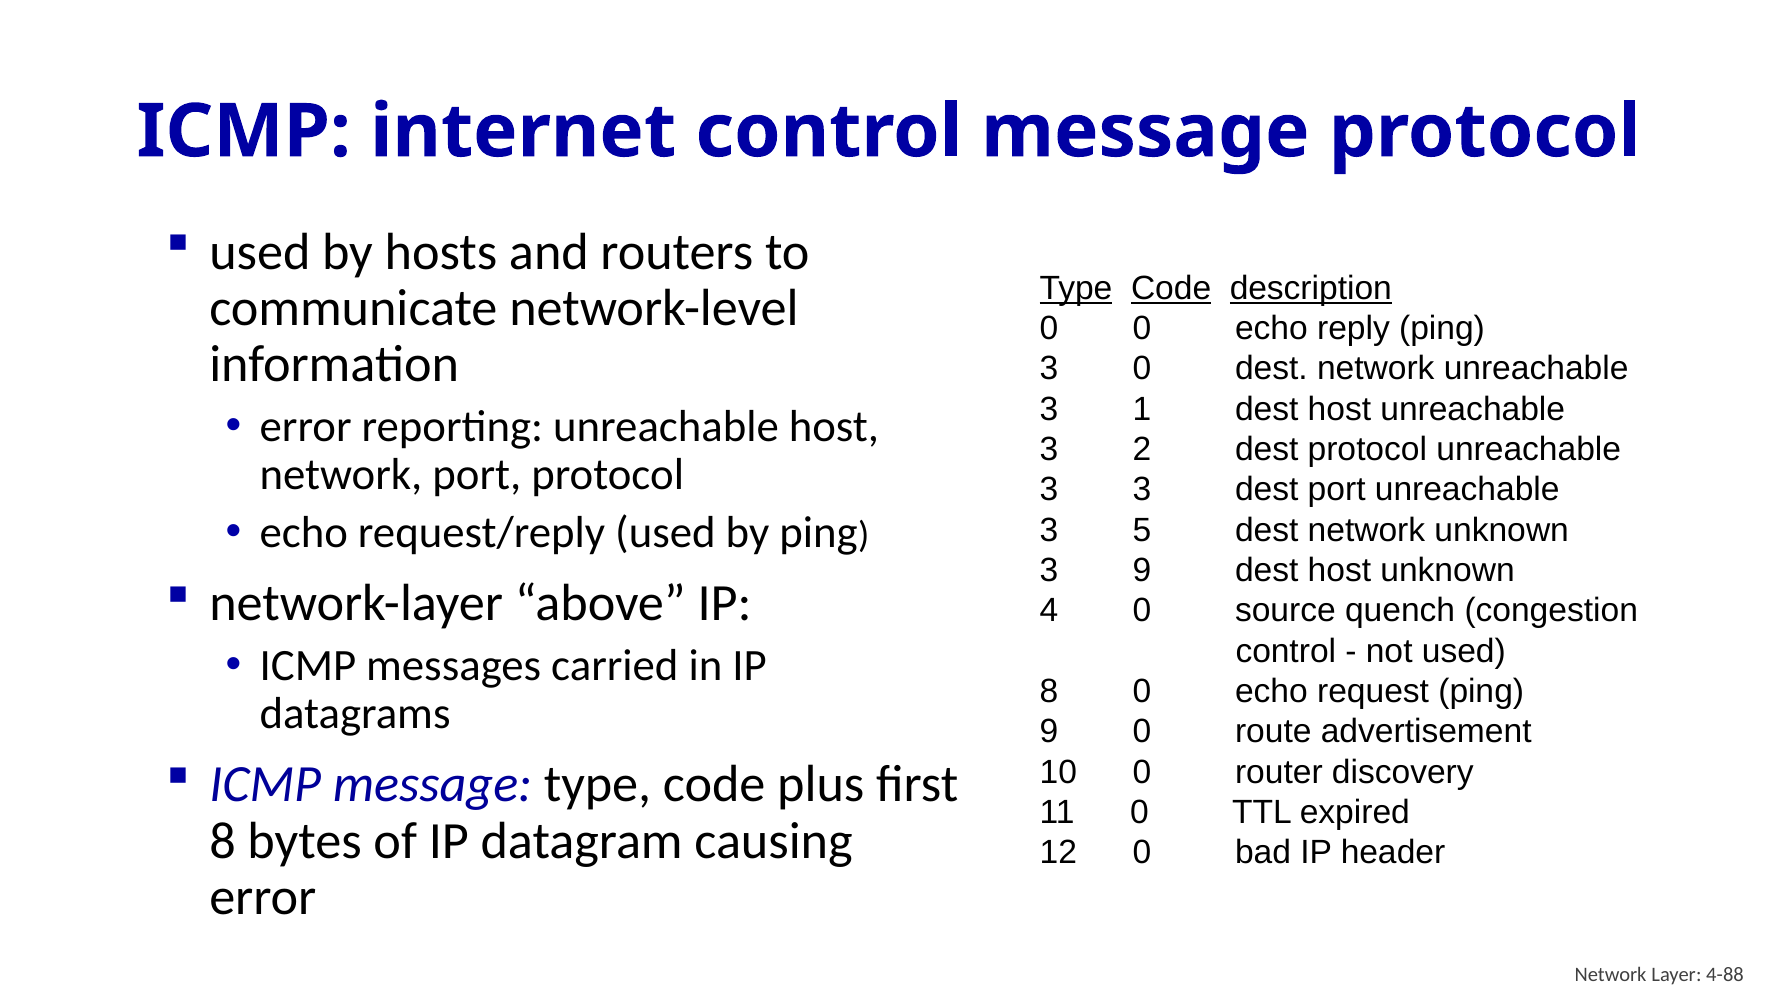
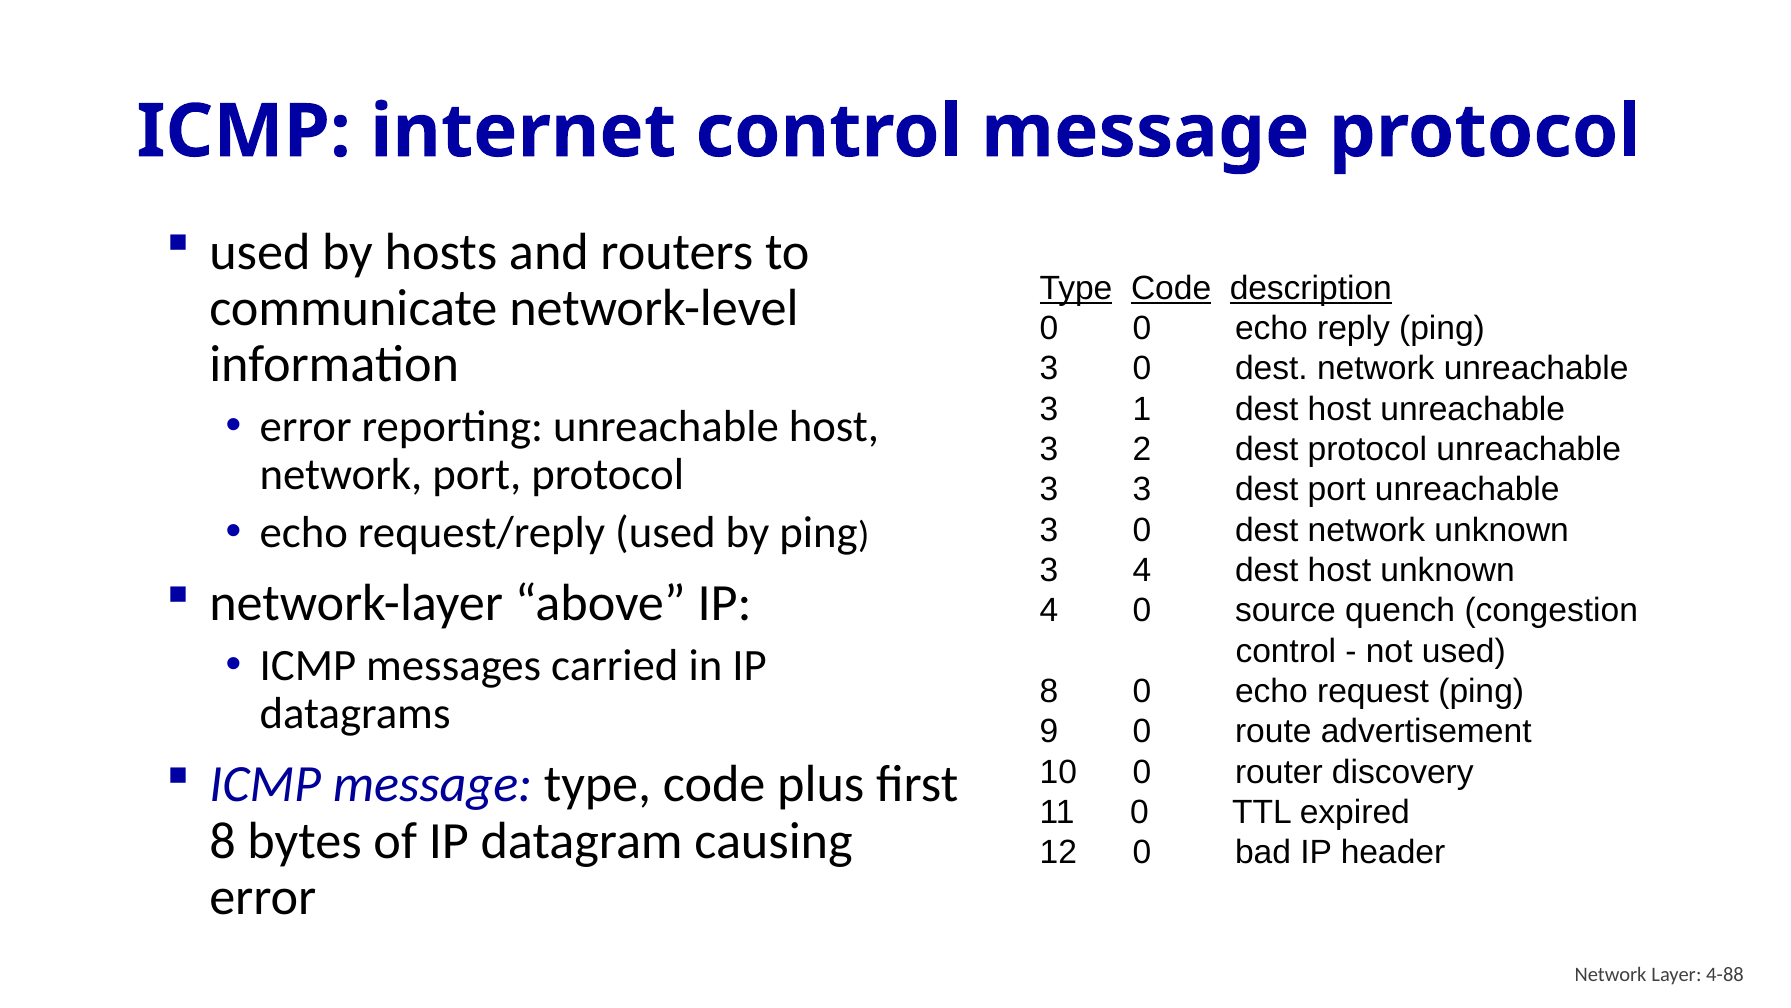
5: 5 -> 0 (1142, 530)
3 9: 9 -> 4 (1142, 570)
